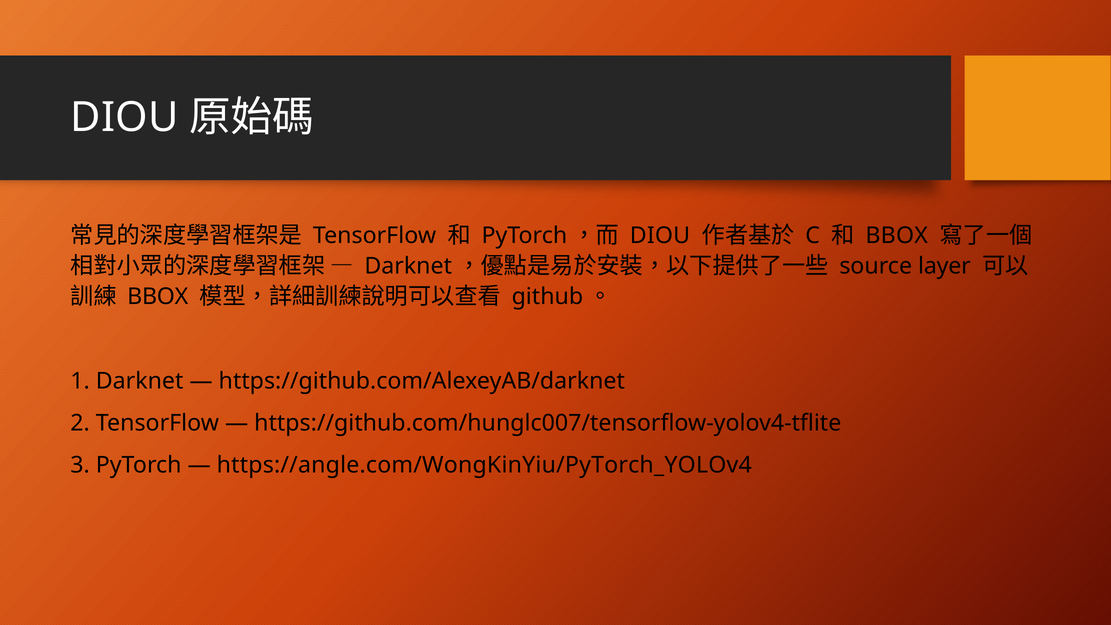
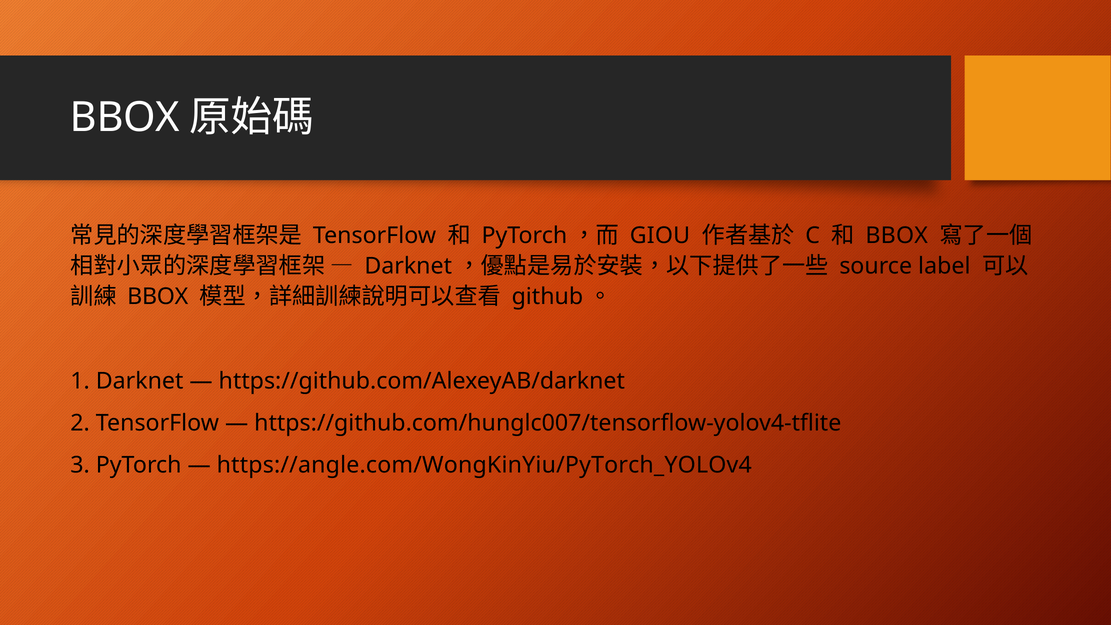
DIOU: DIOU -> BBOX (125, 118)
DIOU: DIOU -> GIOU (660, 235)
layer: layer -> label (944, 266)
